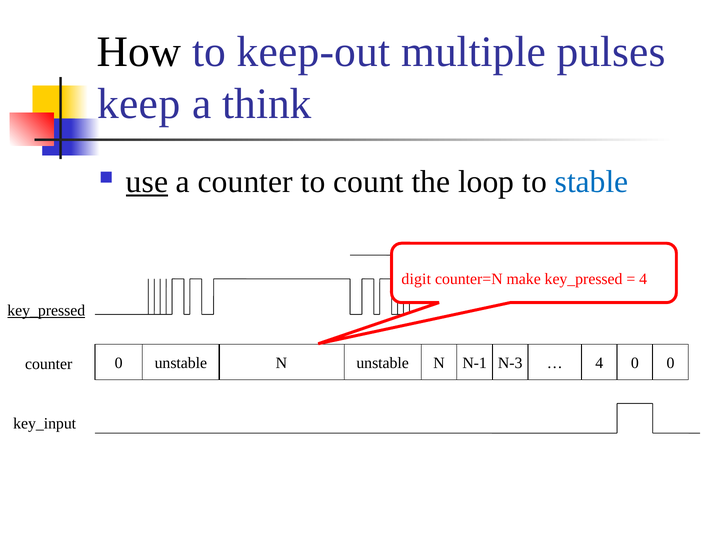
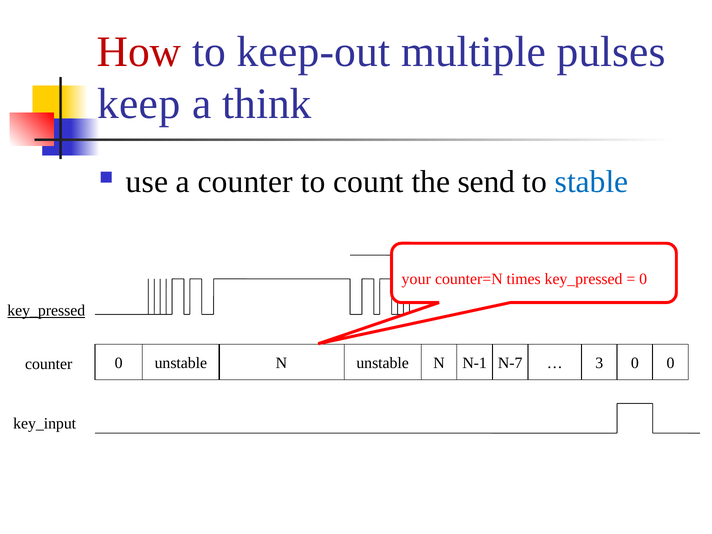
How colour: black -> red (139, 52)
use underline: present -> none (147, 182)
loop: loop -> send (486, 182)
digit: digit -> your (416, 279)
make: make -> times (524, 279)
4: 4 -> 0 (643, 279)
N-3: N-3 -> N-7 (510, 363)
4: 4 -> 3 (599, 363)
